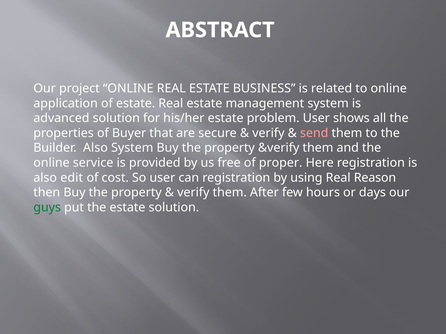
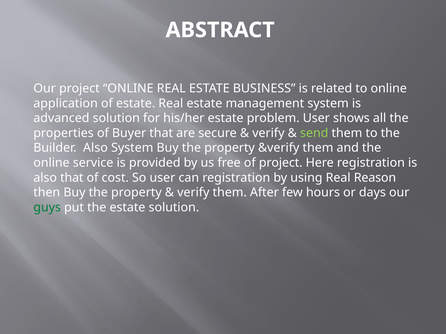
send colour: pink -> light green (314, 133)
of proper: proper -> project (281, 163)
also edit: edit -> that (72, 178)
